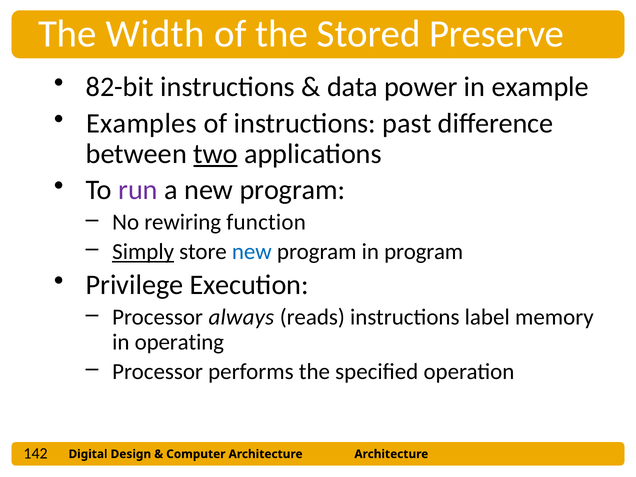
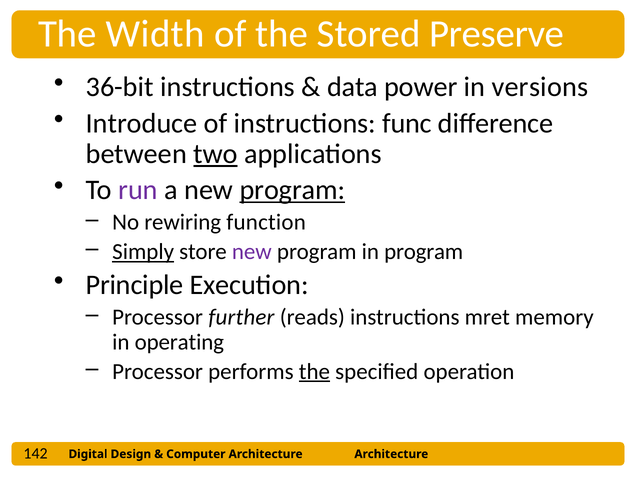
82-bit: 82-bit -> 36-bit (120, 87)
example: example -> versions (540, 87)
Examples: Examples -> Introduce (142, 123)
past: past -> func (407, 123)
program underline: none -> present (292, 190)
new colour: blue -> purple (252, 252)
Privilege: Privilege -> Principle (135, 285)
always: always -> further (241, 317)
label: label -> mret (487, 317)
the underline: none -> present (314, 371)
